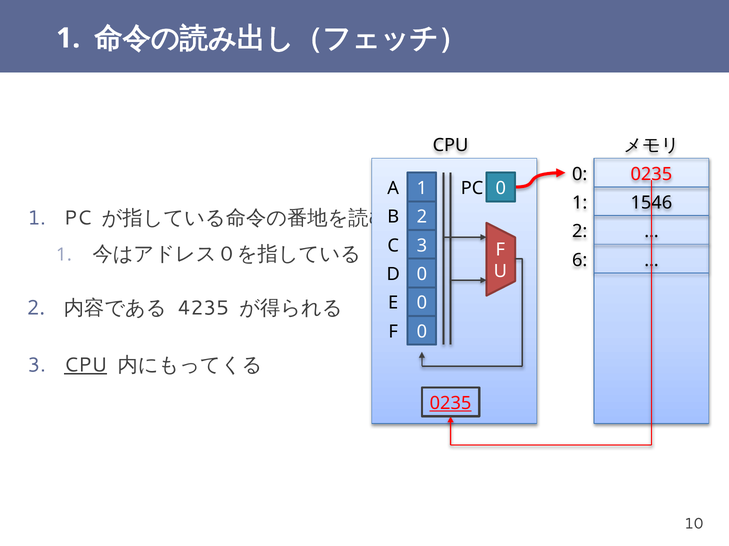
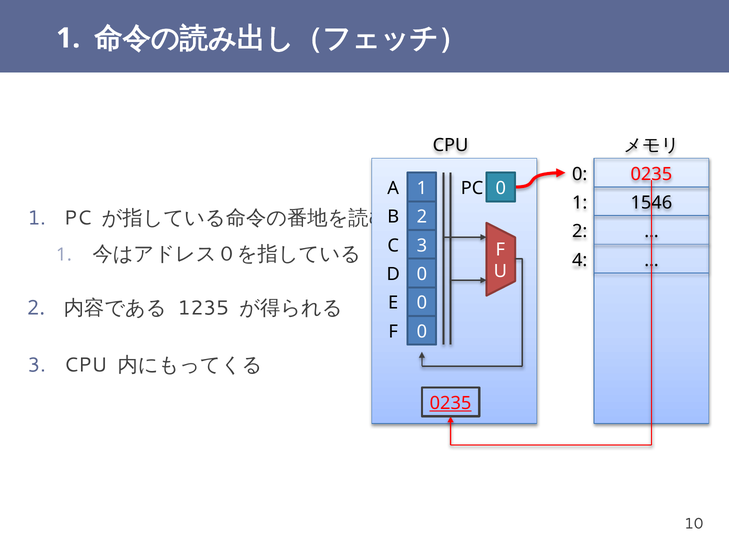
6: 6 -> 4 (580, 260)
4235: 4235 -> 1235 (203, 308)
CPU underline: present -> none (85, 366)
